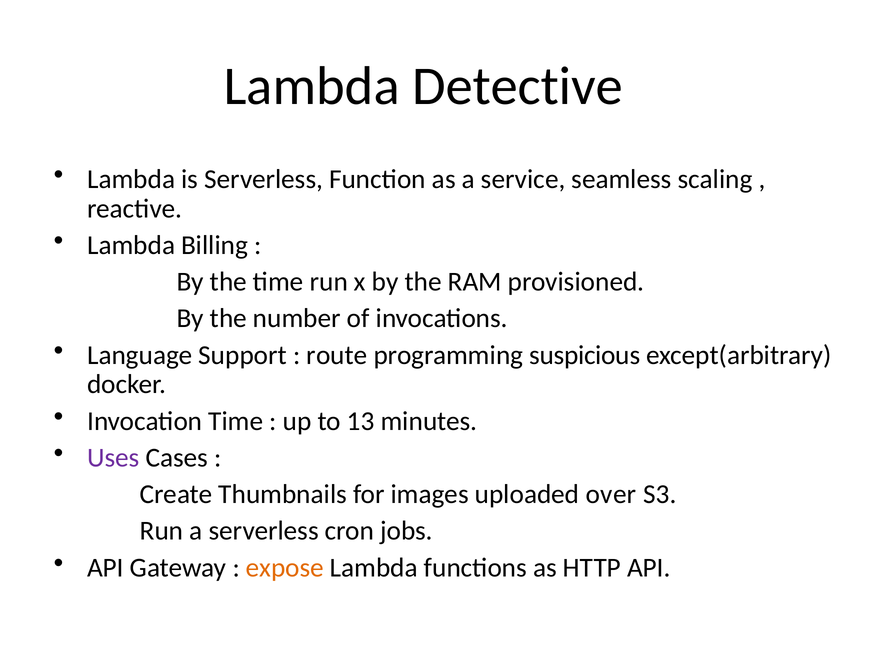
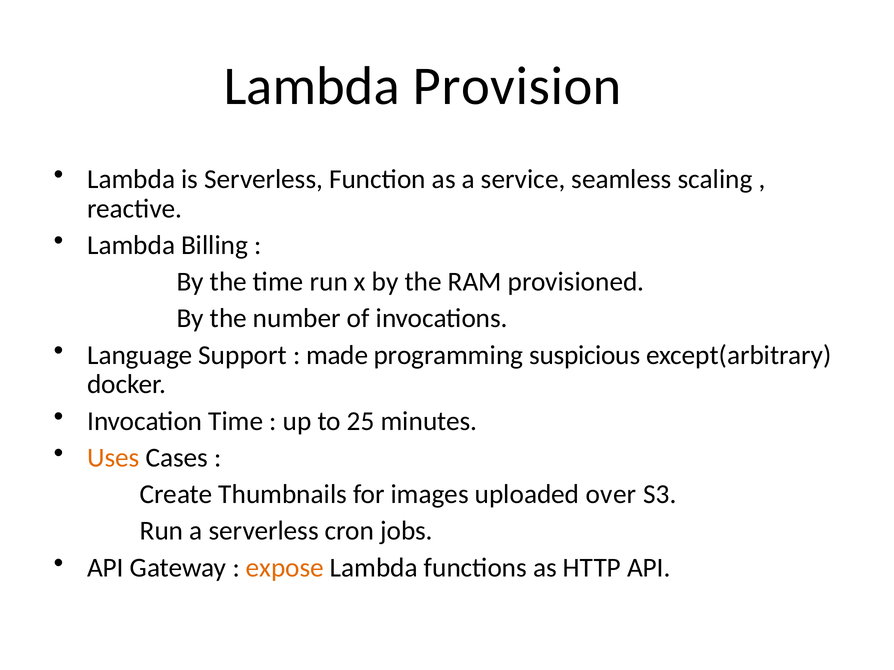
Detective: Detective -> Provision (517, 87)
route: route -> made (337, 355)
13: 13 -> 25 (361, 421)
Uses colour: purple -> orange (113, 458)
